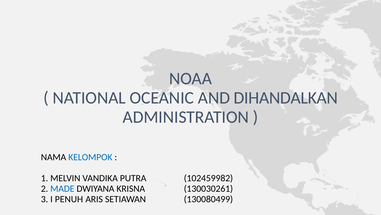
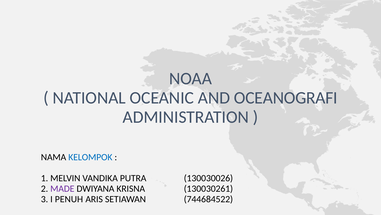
DIHANDALKAN: DIHANDALKAN -> OCEANOGRAFI (286, 98)
102459982: 102459982 -> 130030026 (208, 178)
MADE colour: blue -> purple (62, 188)
130080499: 130080499 -> 744684522 (208, 199)
